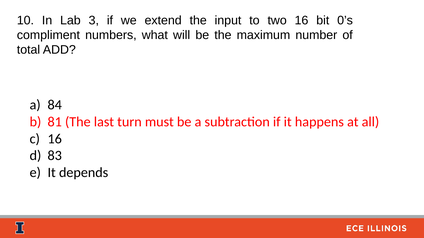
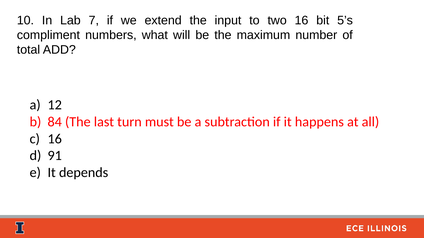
3: 3 -> 7 (94, 20)
0’s: 0’s -> 5’s (345, 20)
84: 84 -> 12 (55, 105)
81: 81 -> 84 (55, 122)
83: 83 -> 91 (55, 156)
